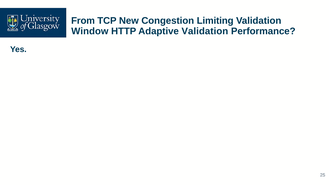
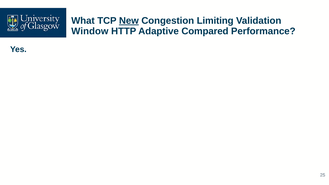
From: From -> What (83, 21)
New underline: none -> present (129, 21)
Adaptive Validation: Validation -> Compared (205, 31)
